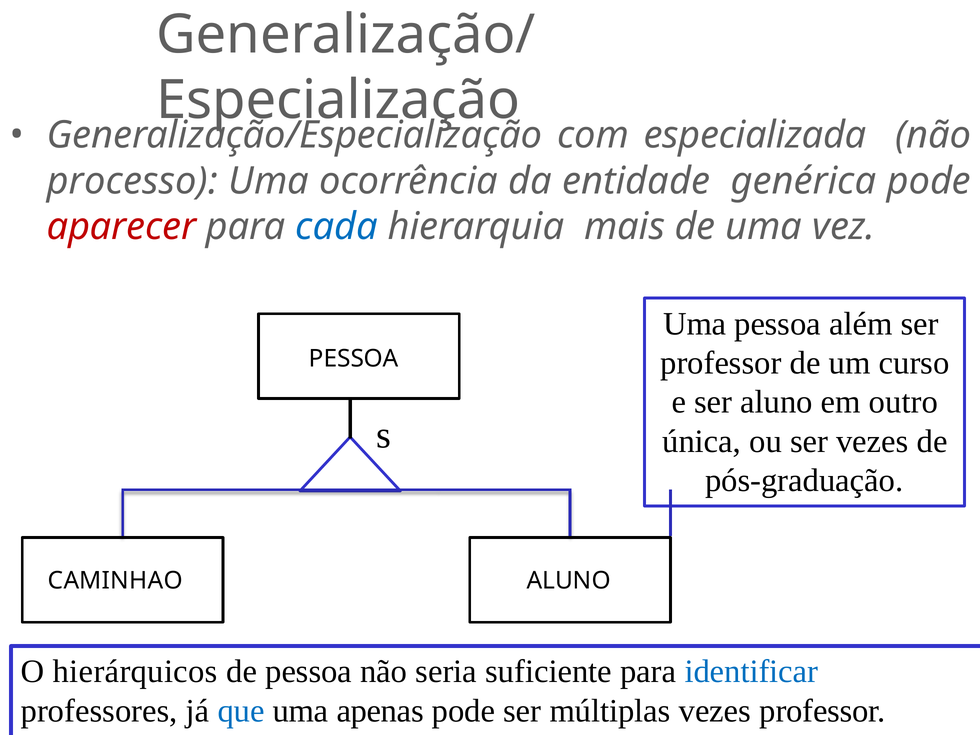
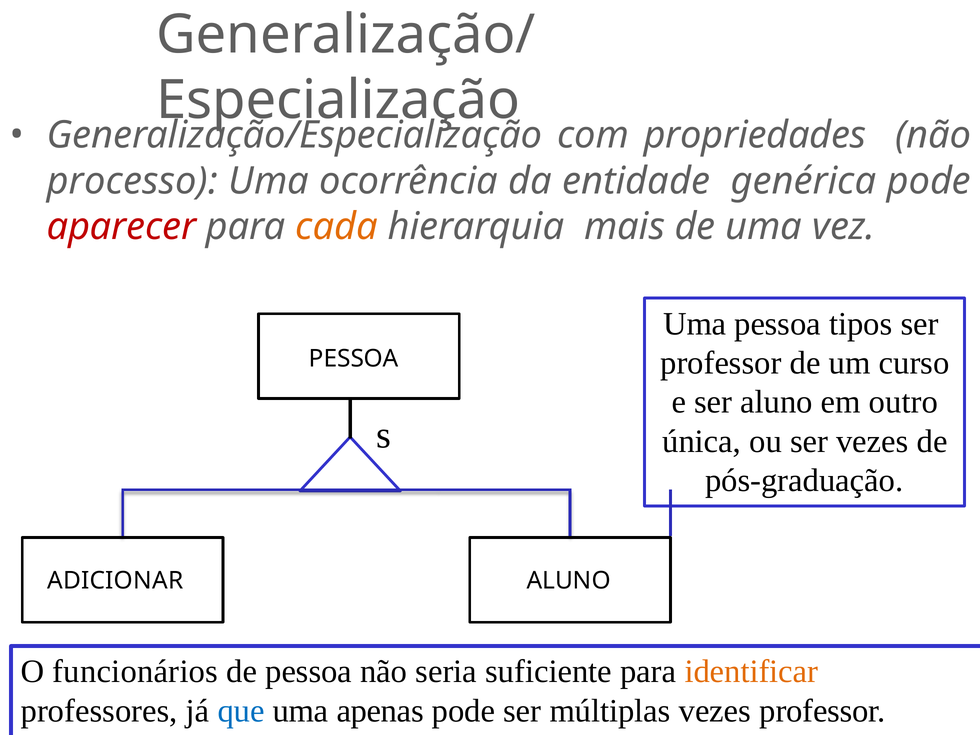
especializada: especializada -> propriedades (755, 135)
cada colour: blue -> orange (337, 227)
além: além -> tipos (861, 324)
CAMINHAO: CAMINHAO -> ADICIONAR (115, 581)
hierárquicos: hierárquicos -> funcionários (135, 672)
identificar colour: blue -> orange (751, 672)
